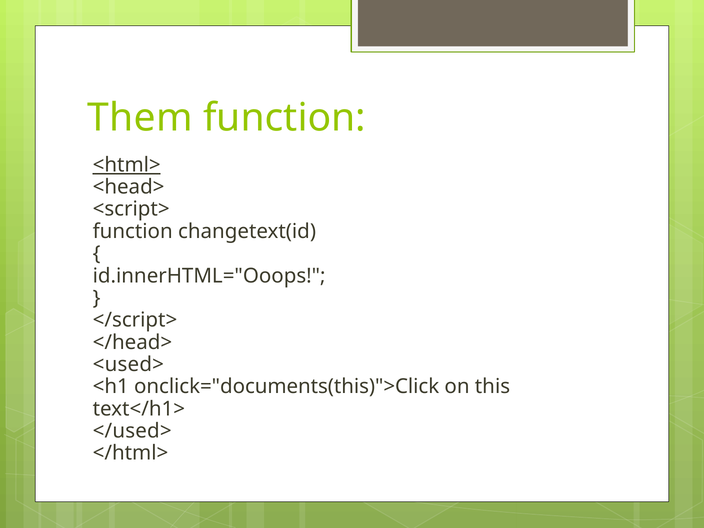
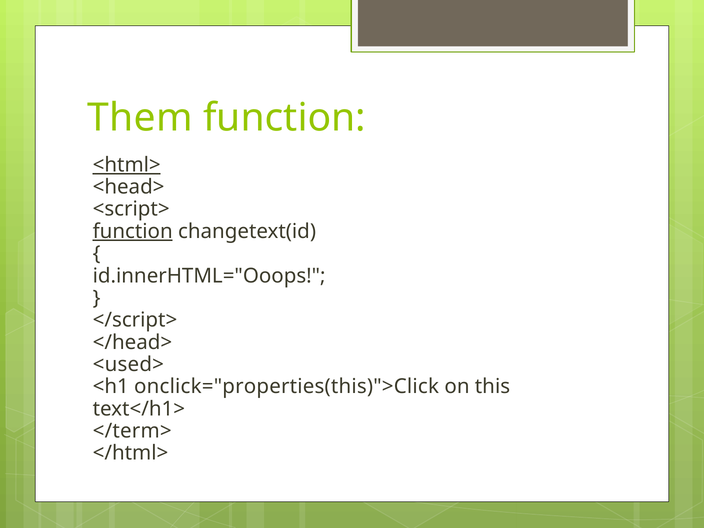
function underline: none -> present (133, 231)
onclick="documents(this)">Click: onclick="documents(this)">Click -> onclick="properties(this)">Click (287, 387)
</used>: </used> -> </term> (132, 431)
